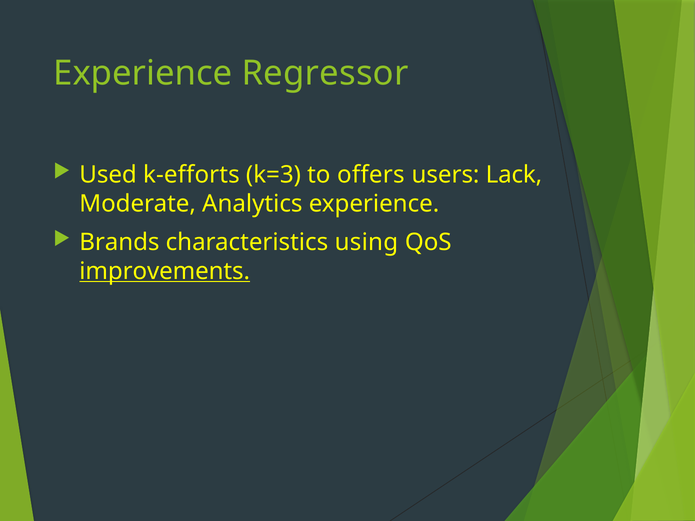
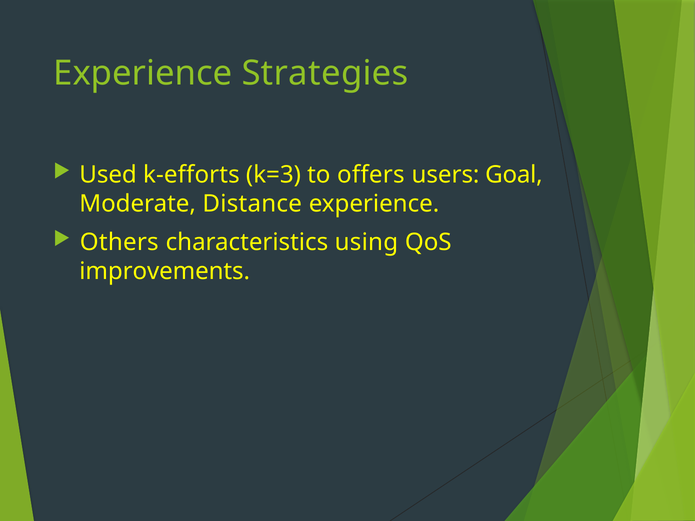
Regressor: Regressor -> Strategies (325, 73)
Lack: Lack -> Goal (514, 175)
Analytics: Analytics -> Distance (252, 204)
Brands: Brands -> Others (119, 242)
improvements underline: present -> none (165, 271)
